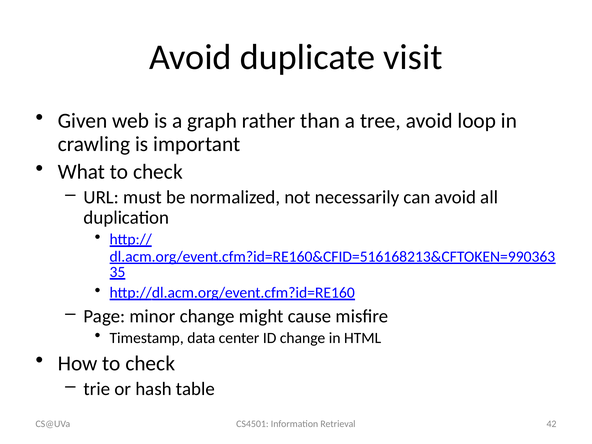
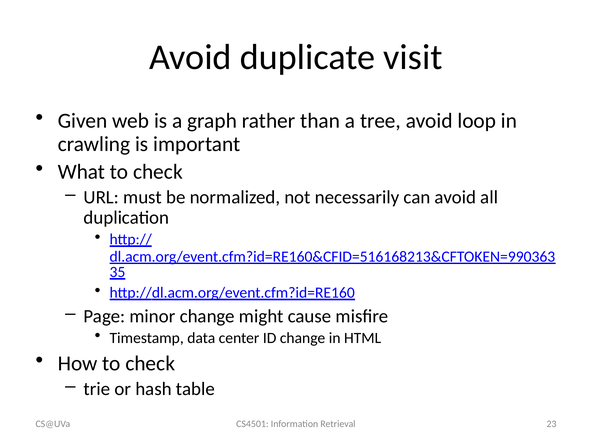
42: 42 -> 23 (551, 424)
